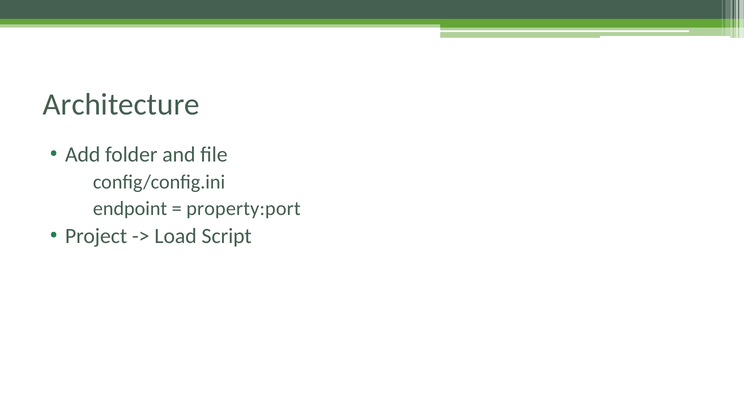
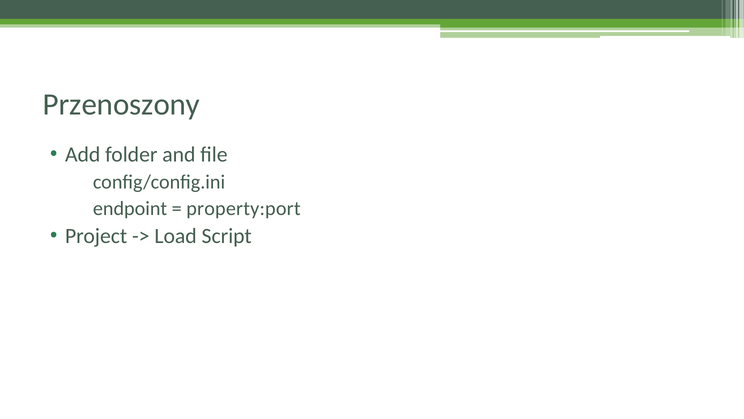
Architecture: Architecture -> Przenoszony (121, 104)
